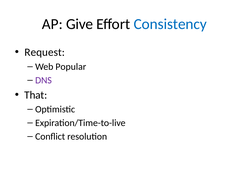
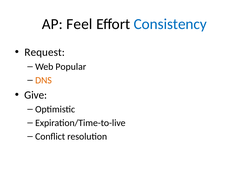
Give: Give -> Feel (79, 24)
DNS colour: purple -> orange (43, 80)
That: That -> Give (36, 95)
